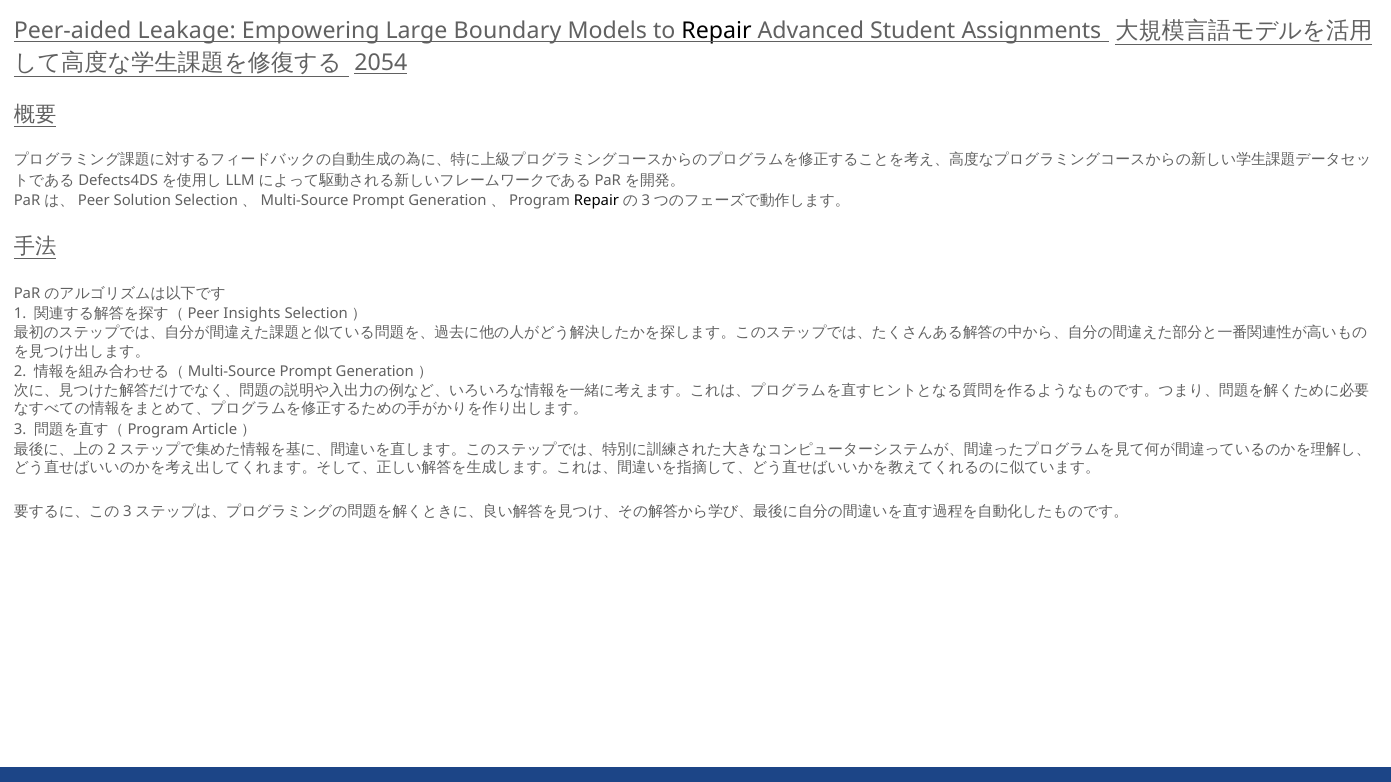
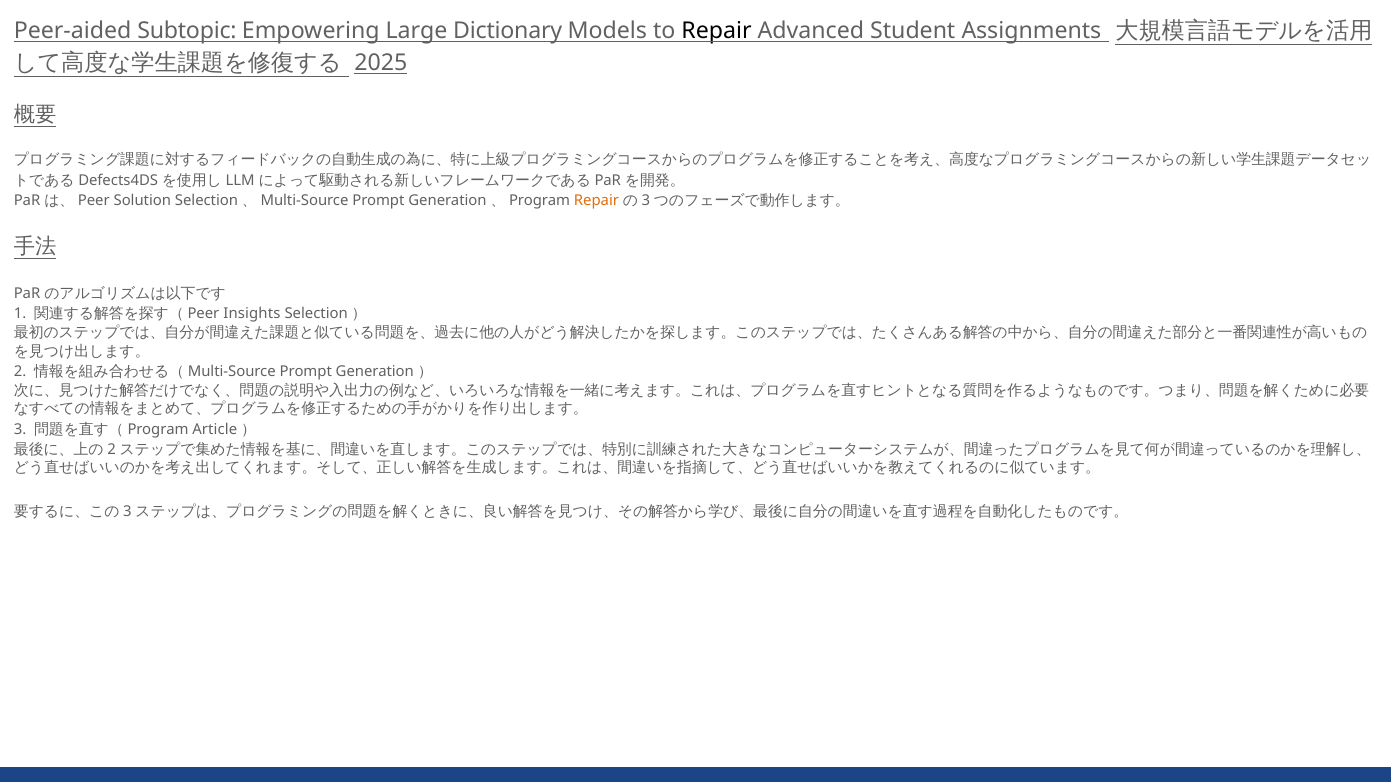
Leakage: Leakage -> Subtopic (187, 31)
Boundary: Boundary -> Dictionary (508, 31)
2054: 2054 -> 2025 (381, 63)
Repair colour: black -> orange (596, 200)
